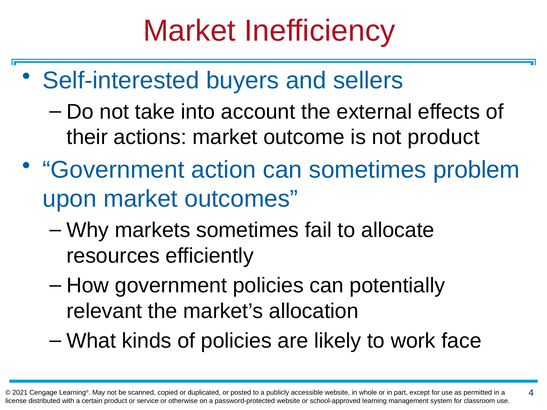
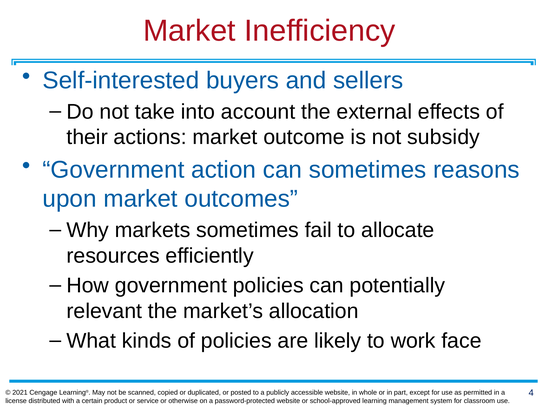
not product: product -> subsidy (444, 137)
problem: problem -> reasons (476, 170)
